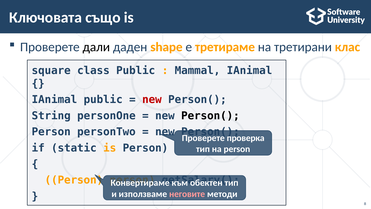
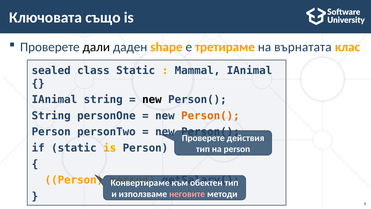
третирани: третирани -> върнатата (303, 47)
square: square -> sealed (51, 70)
class Public: Public -> Static (136, 70)
IAnimal public: public -> string (103, 99)
new colour: red -> black (152, 99)
Person( colour: black -> orange (210, 116)
проверка: проверка -> действия (246, 138)
